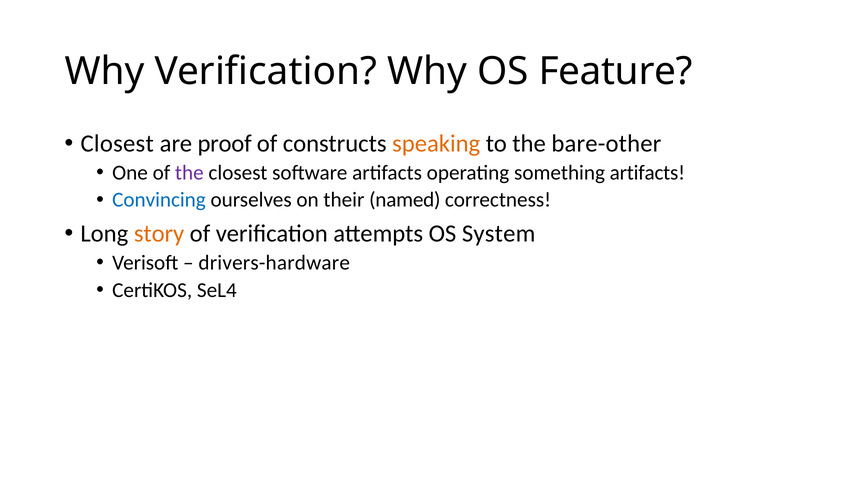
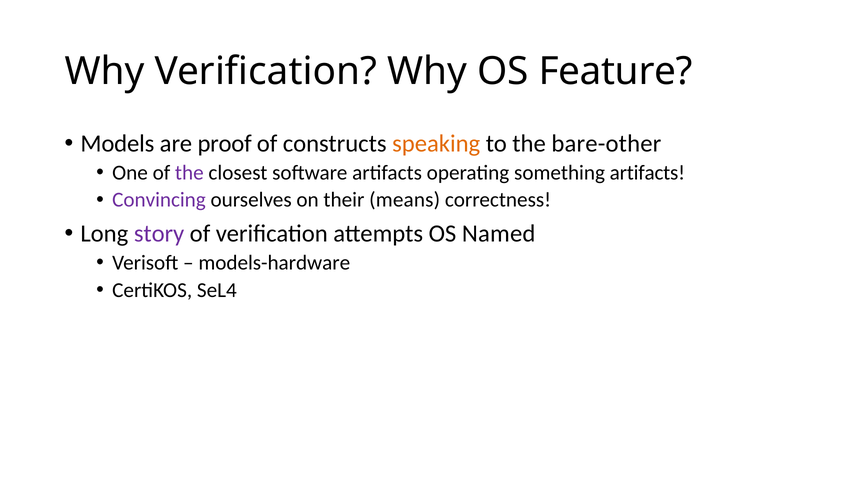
Closest: Closest -> Models (117, 143)
Convincing colour: blue -> purple (159, 200)
named: named -> means (405, 200)
story colour: orange -> purple (159, 233)
System: System -> Named (499, 233)
drivers-hardware: drivers-hardware -> models-hardware (274, 262)
